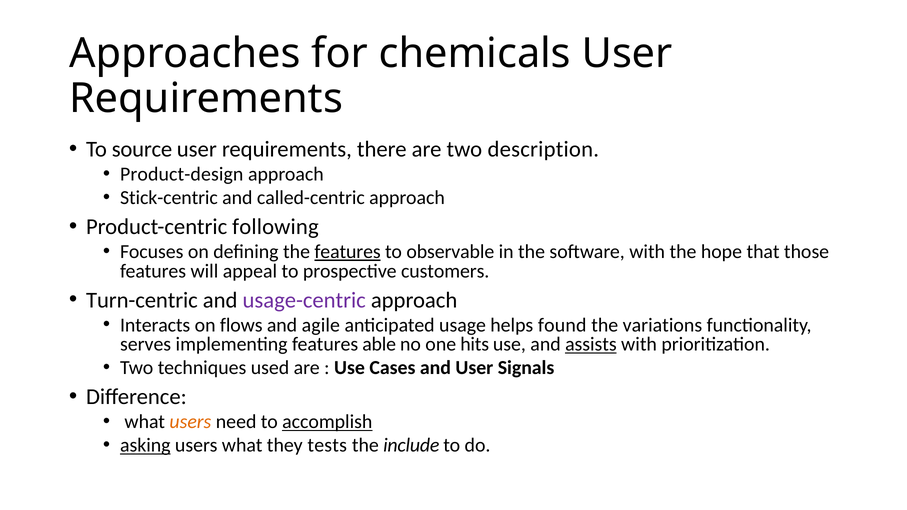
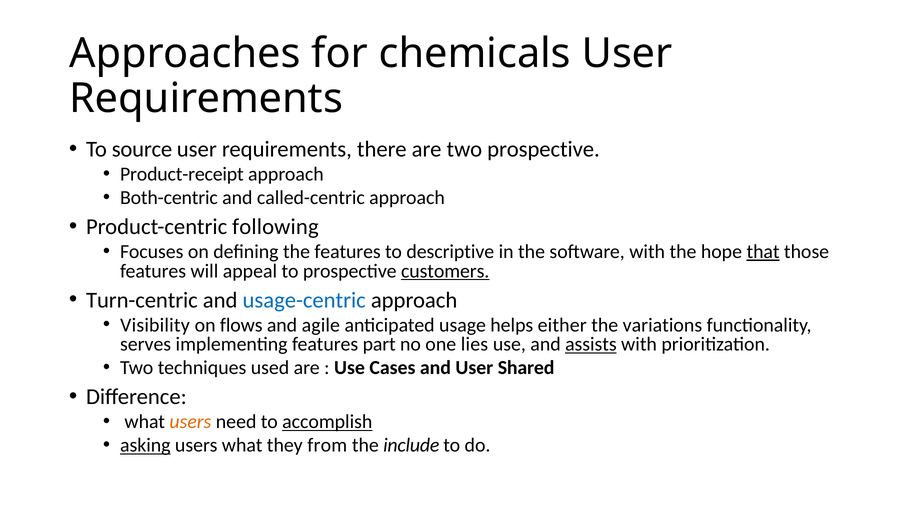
two description: description -> prospective (543, 149)
Product-design: Product-design -> Product-receipt (182, 174)
Stick-centric: Stick-centric -> Both-centric (169, 198)
features underline: present -> none (348, 252)
observable: observable -> descriptive (450, 252)
that underline: none -> present (763, 252)
customers underline: none -> present (445, 271)
usage-centric colour: purple -> blue (304, 300)
Interacts: Interacts -> Visibility (155, 325)
found: found -> either (562, 325)
able: able -> part (379, 344)
hits: hits -> lies (474, 344)
Signals: Signals -> Shared (526, 368)
tests: tests -> from (327, 446)
